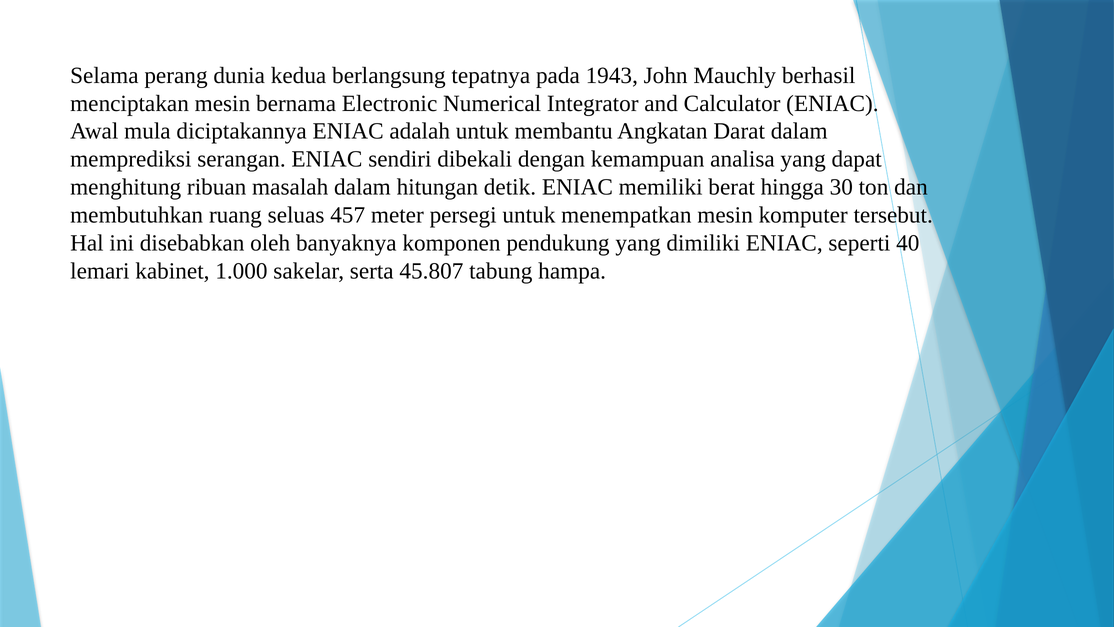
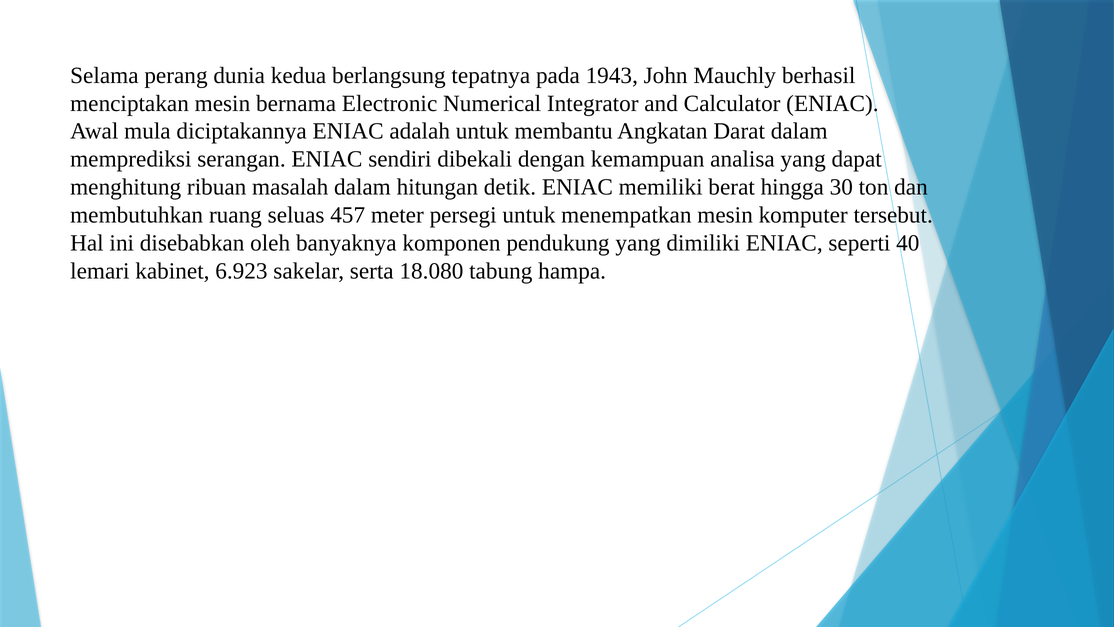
1.000: 1.000 -> 6.923 (241, 271)
45.807: 45.807 -> 18.080 (431, 271)
